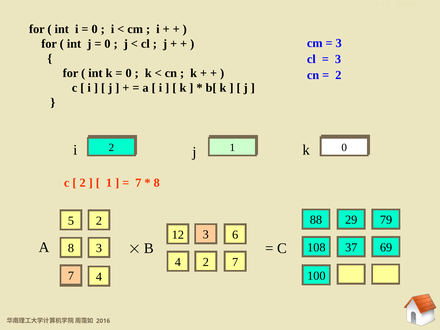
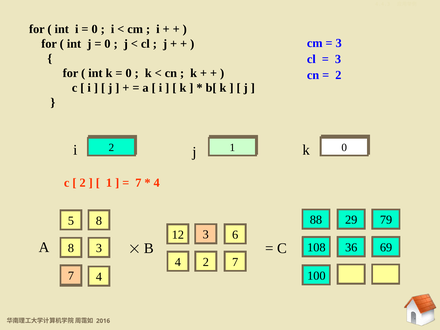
8: 8 -> 4 (157, 183)
5 2: 2 -> 8 (99, 221)
37: 37 -> 36 (351, 247)
